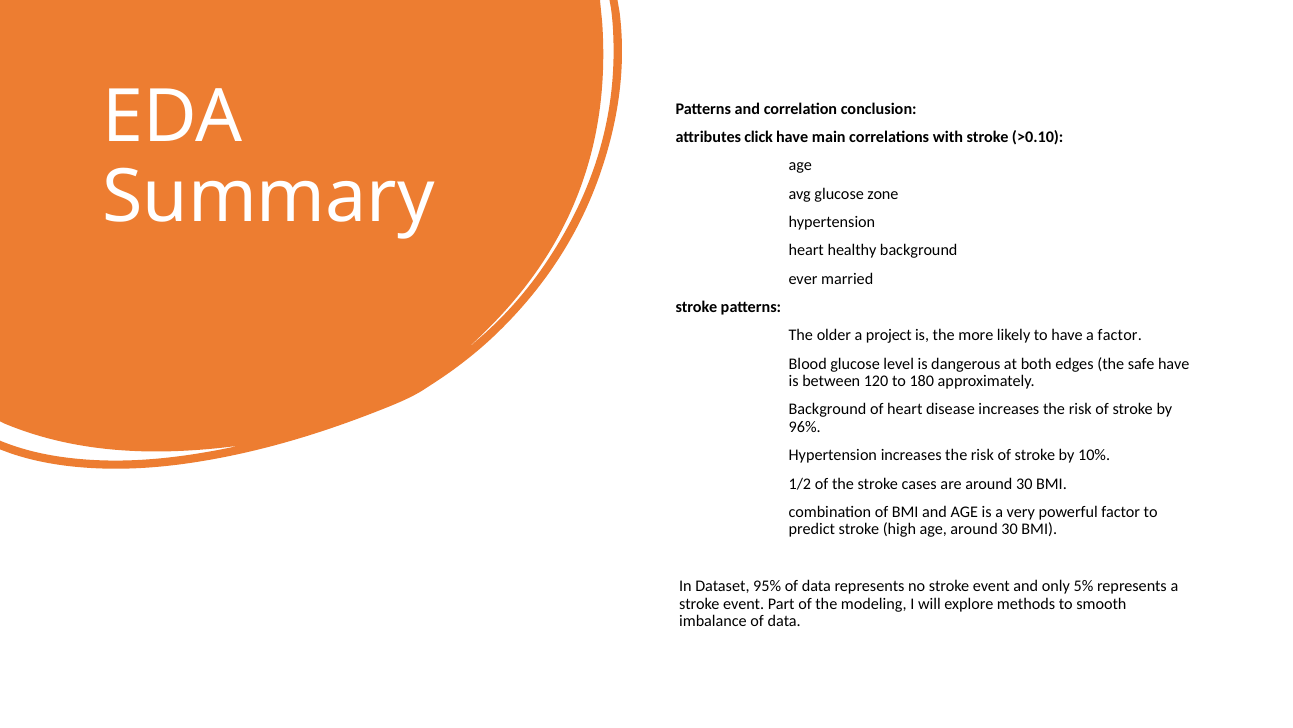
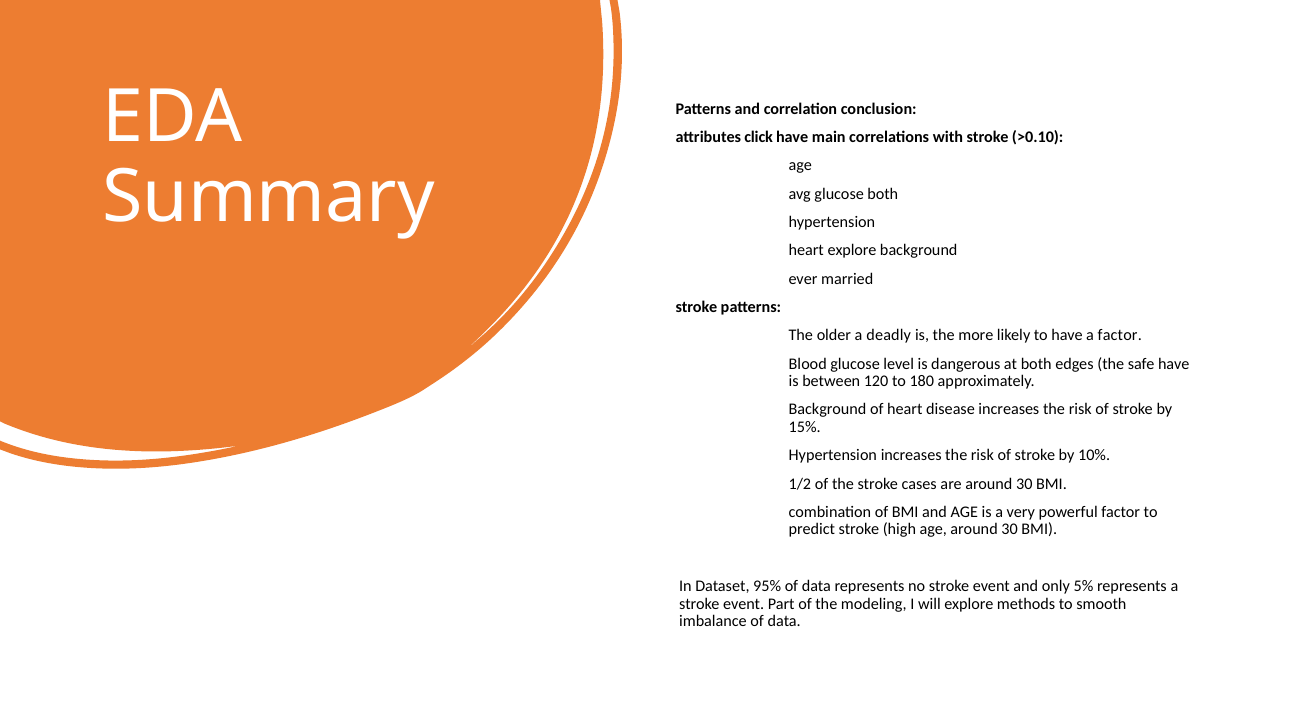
glucose zone: zone -> both (883, 194)
heart healthy: healthy -> explore (852, 250)
project: project -> deadly (889, 335)
96%: 96% -> 15% (805, 427)
